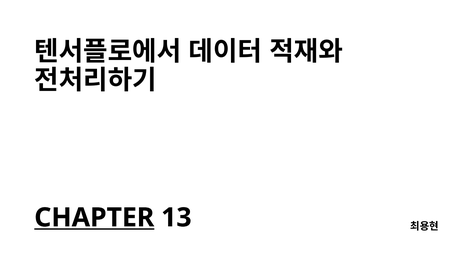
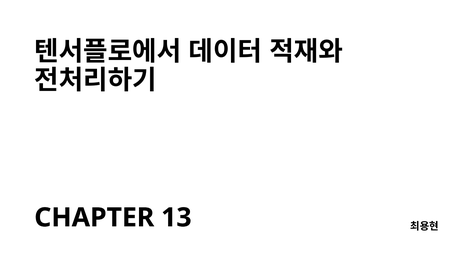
CHAPTER underline: present -> none (94, 218)
